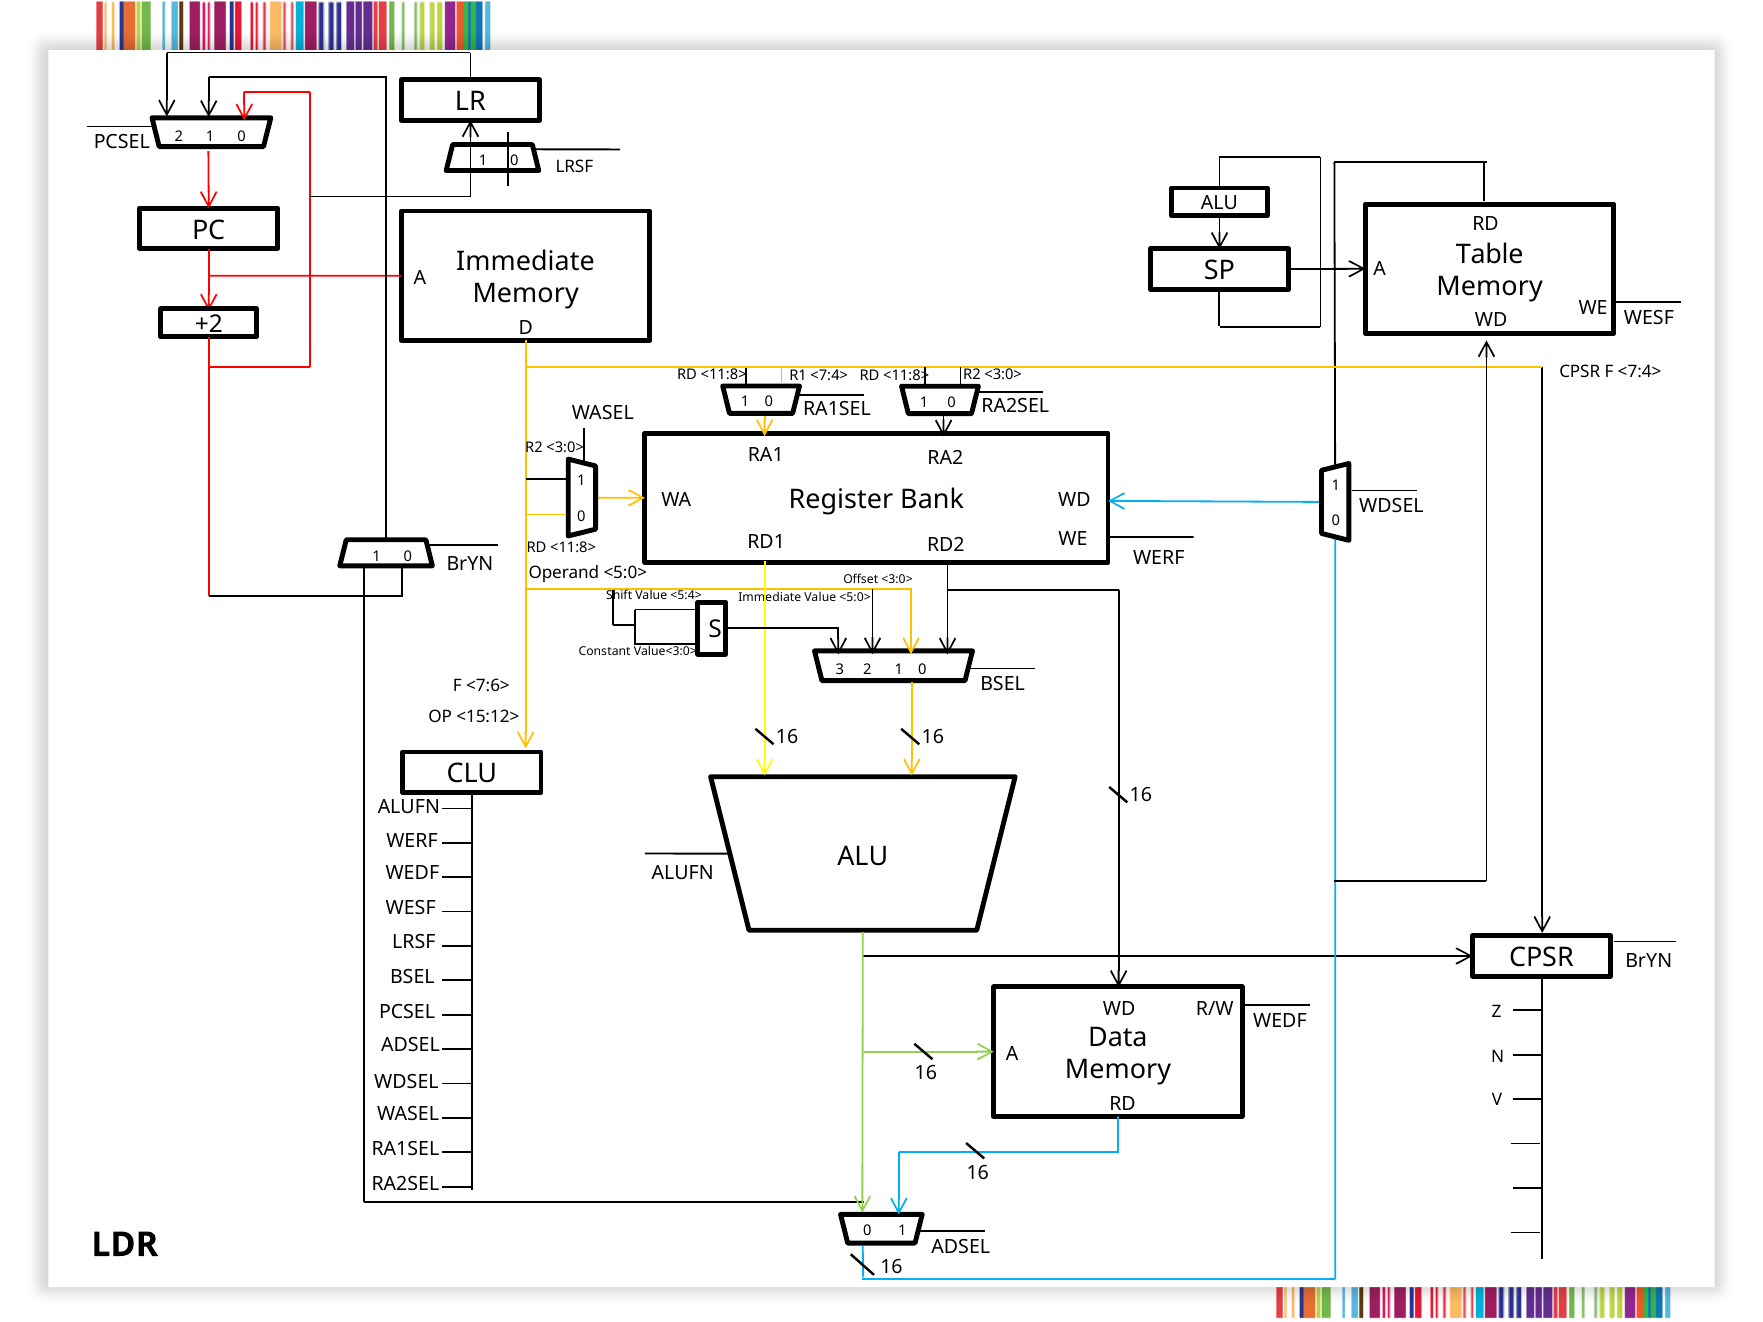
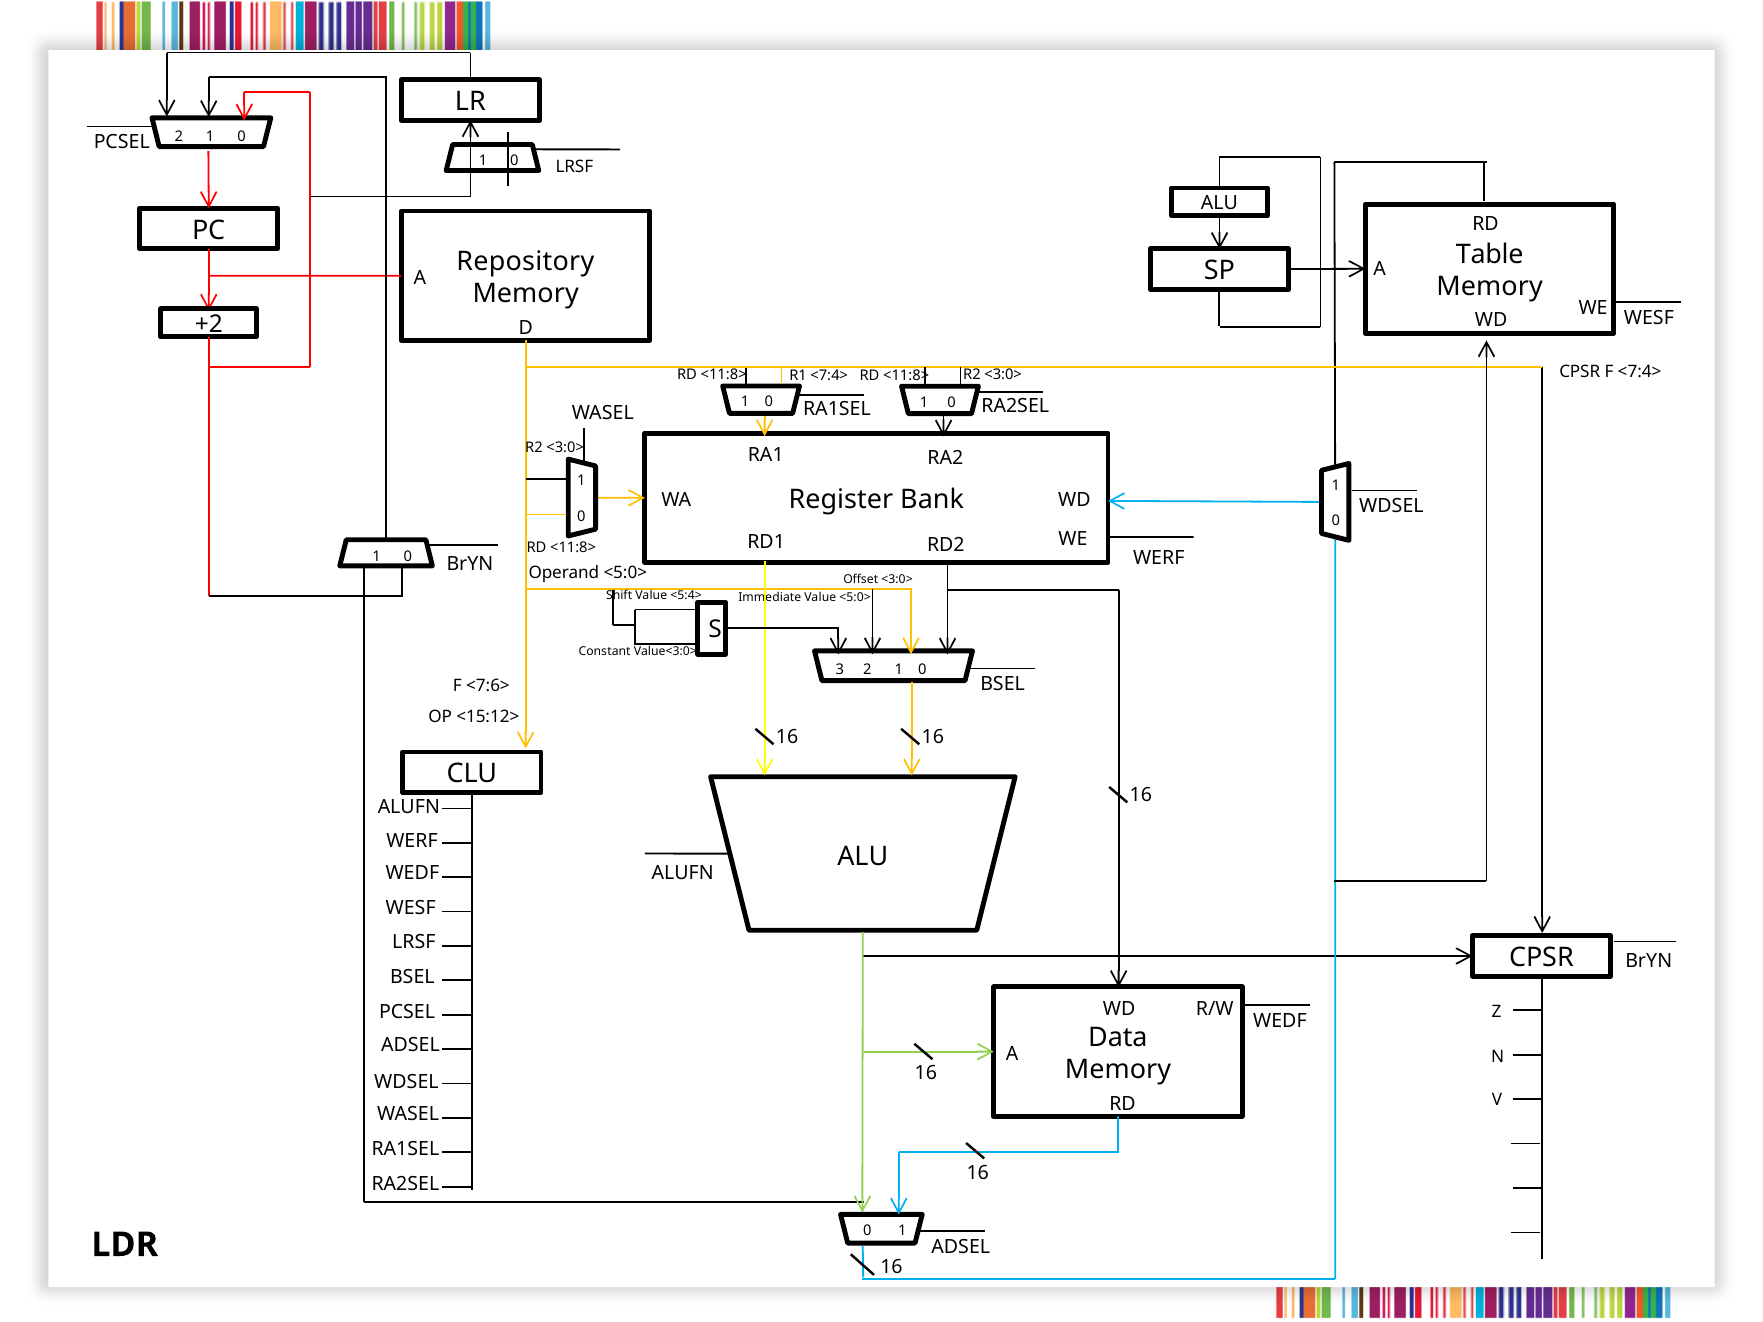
Immediate: Immediate -> Repository (525, 261)
